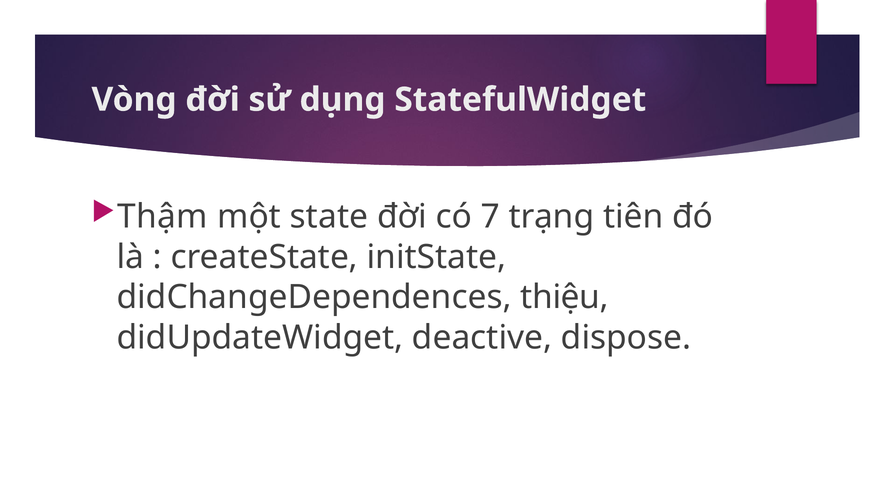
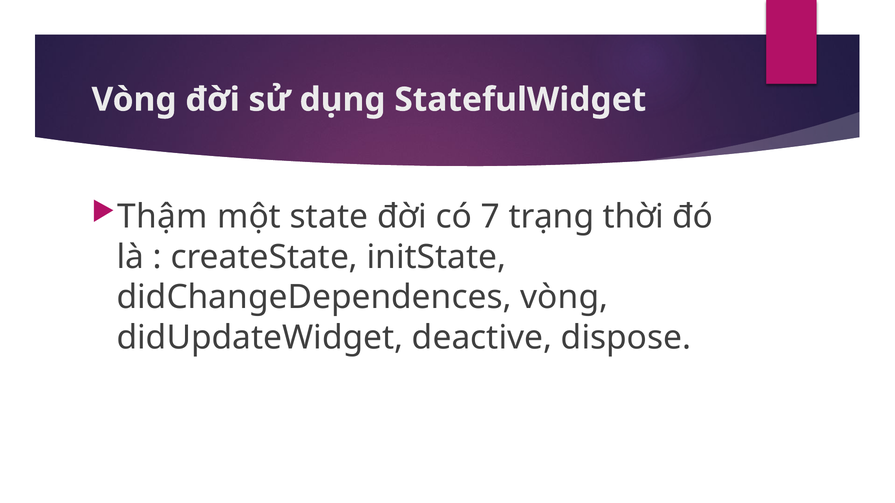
tiên: tiên -> thời (633, 217)
didChangeDependences thiệu: thiệu -> vòng (564, 298)
